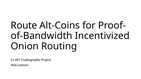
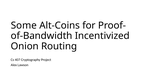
Route: Route -> Some (24, 25)
